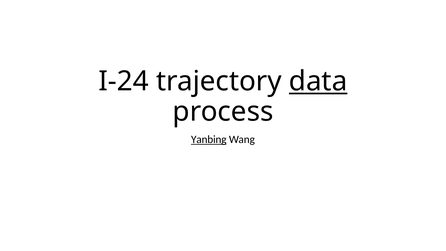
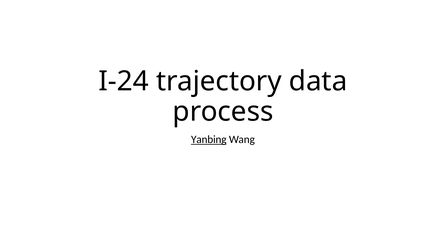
data underline: present -> none (318, 81)
